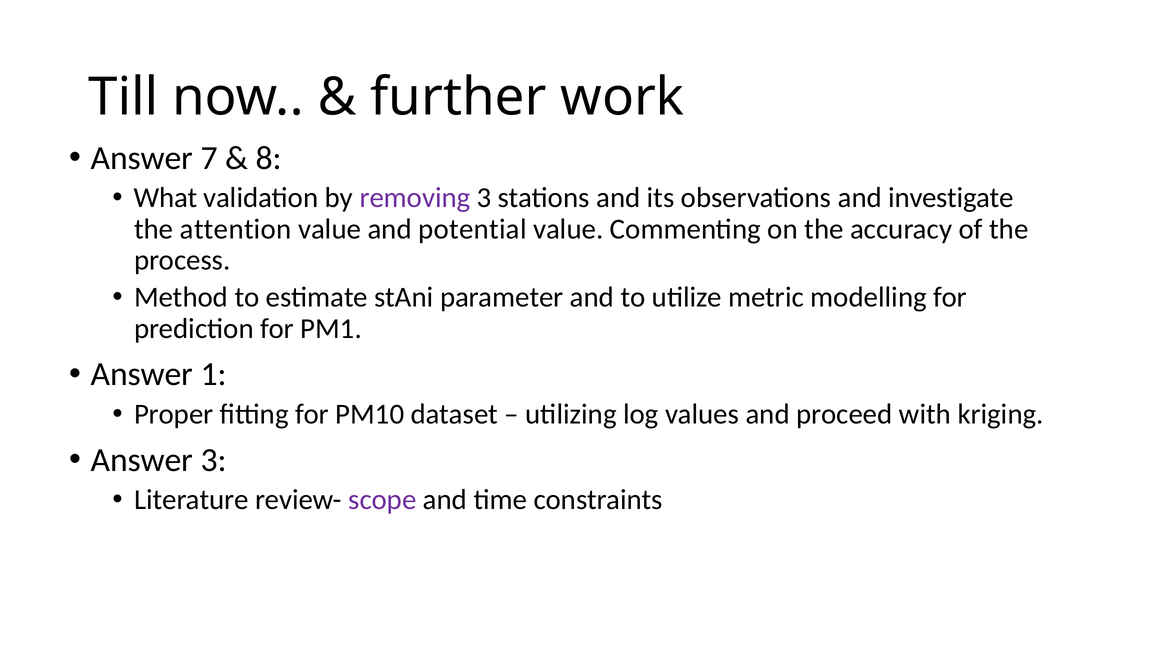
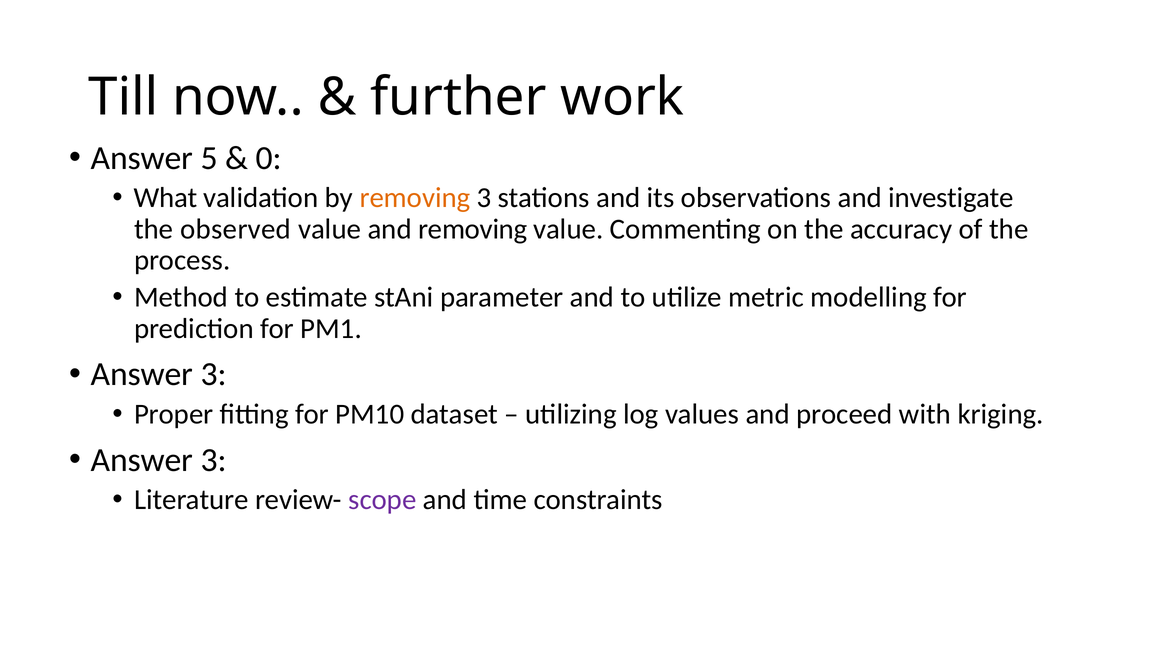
7: 7 -> 5 (209, 158)
8: 8 -> 0 (269, 158)
removing colour: purple -> orange (415, 198)
attention: attention -> observed (236, 229)
and potential: potential -> removing (473, 229)
1: 1 -> 3 (214, 375)
